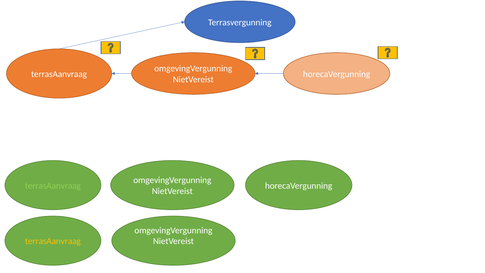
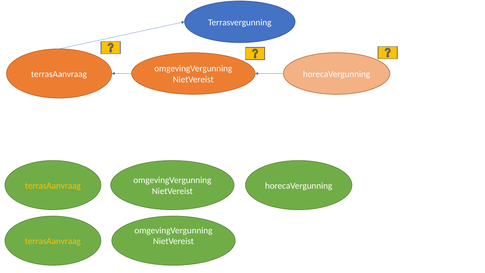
terrasAanvraag colour: light green -> yellow (53, 186)
